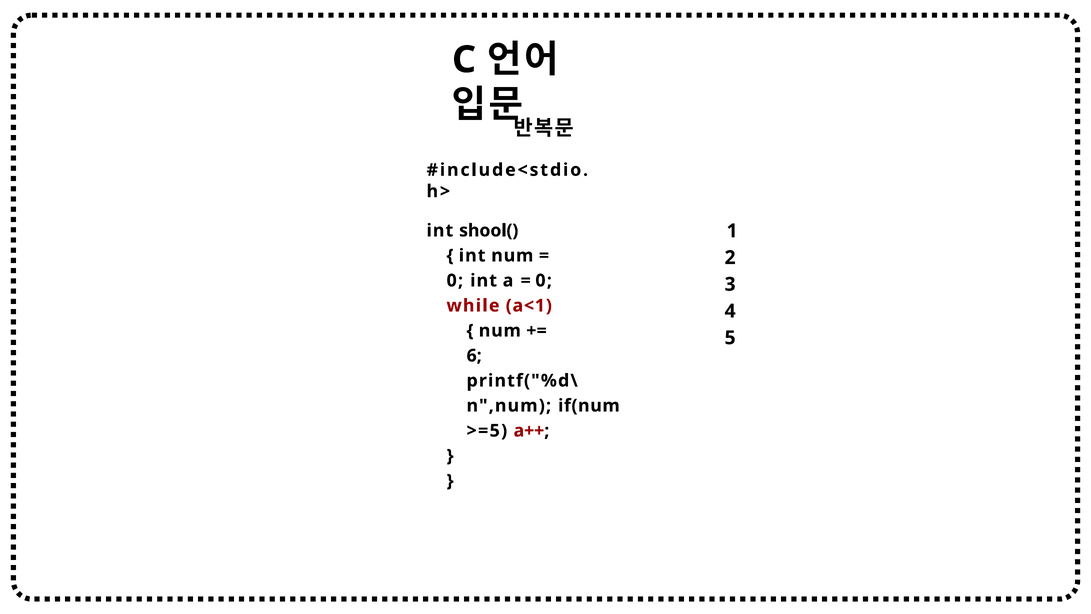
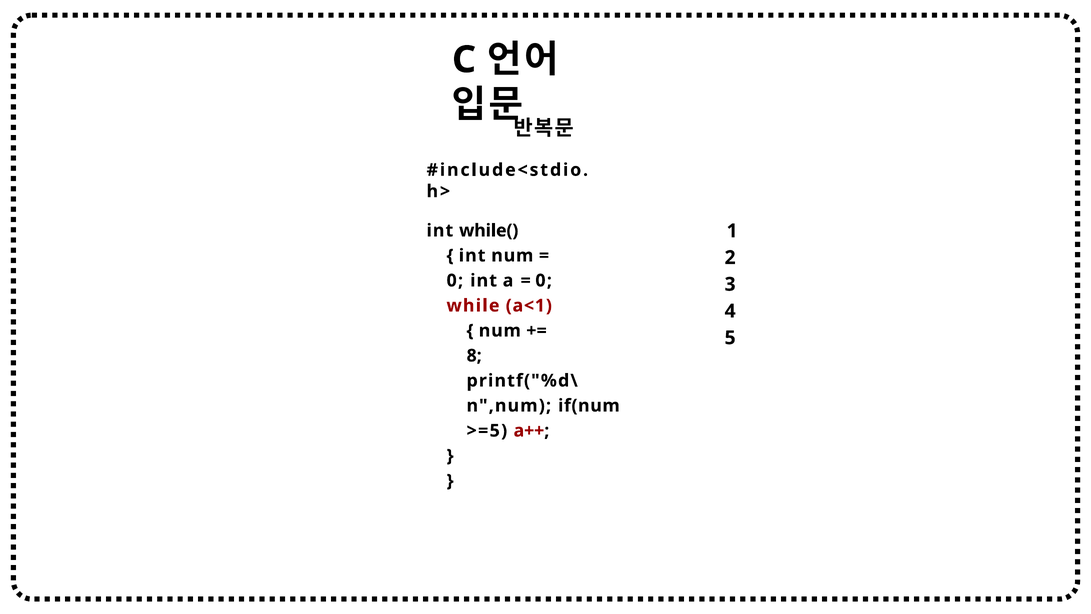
shool(: shool( -> while( (489, 230)
6: 6 -> 8 (474, 356)
